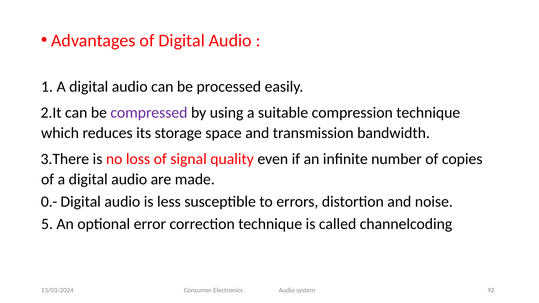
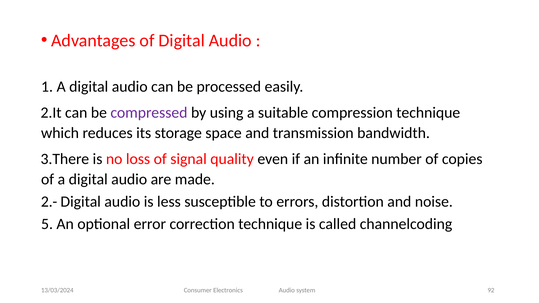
0.-: 0.- -> 2.- (49, 202)
